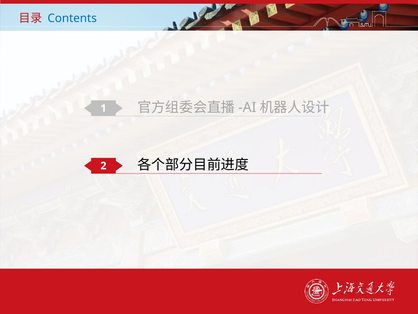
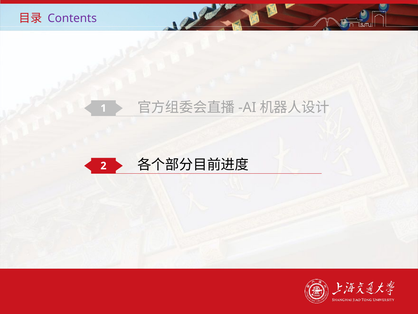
Contents colour: blue -> purple (72, 18)
